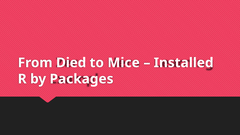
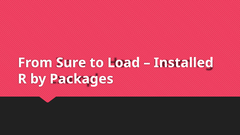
Died: Died -> Sure (71, 63)
Mice: Mice -> Load (124, 63)
